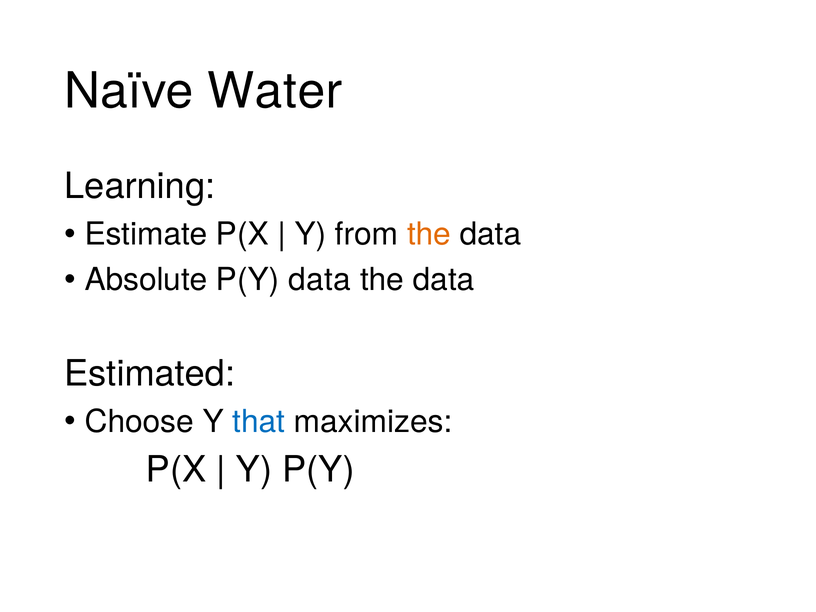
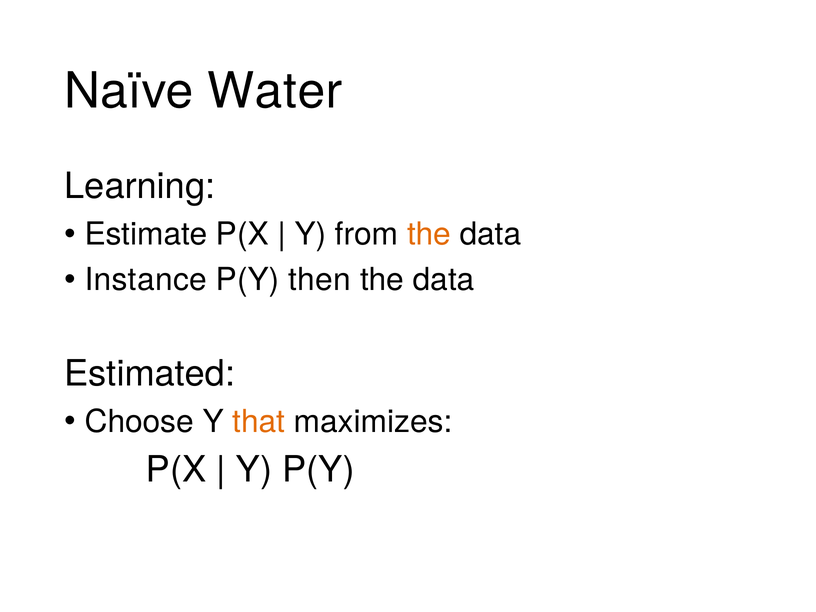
Absolute: Absolute -> Instance (146, 280)
P(Y data: data -> then (320, 280)
that colour: blue -> orange (259, 422)
